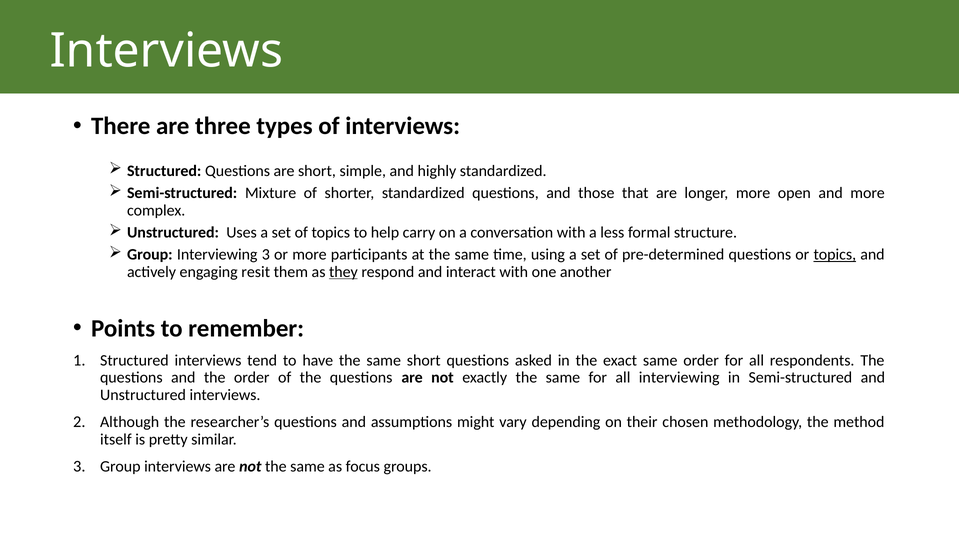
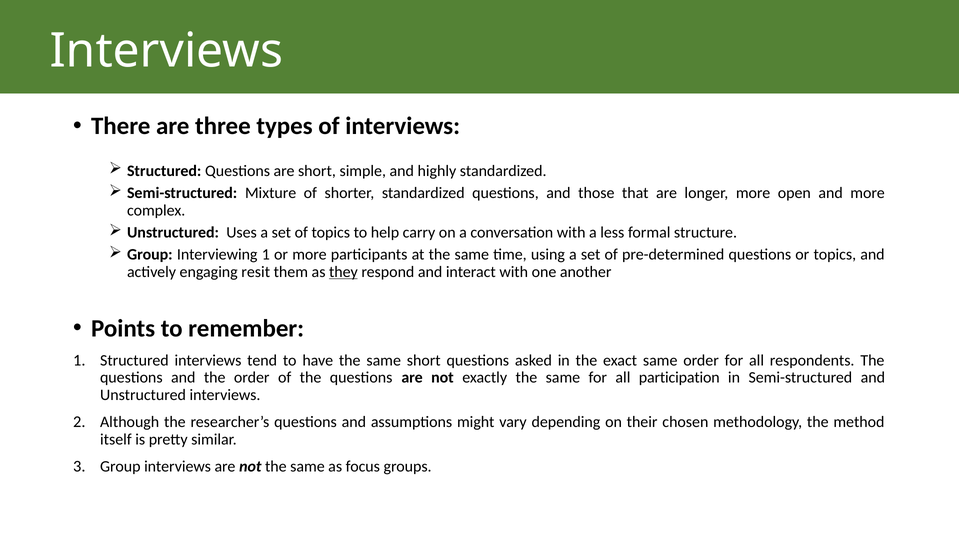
Interviewing 3: 3 -> 1 (266, 255)
topics underline: present -> none (835, 255)
all interviewing: interviewing -> participation (679, 378)
